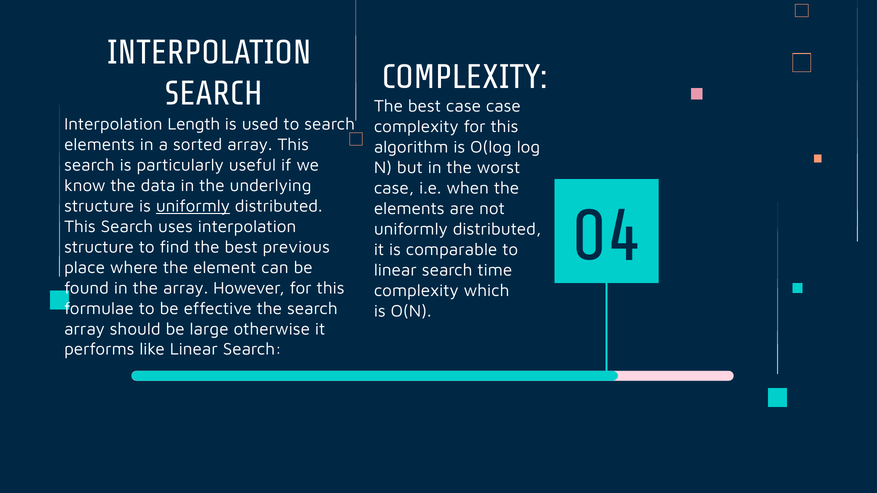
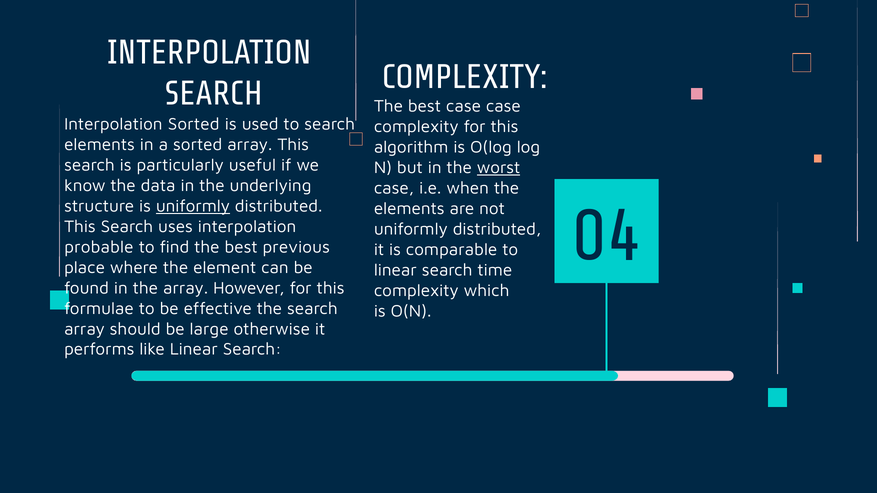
Interpolation Length: Length -> Sorted (194, 124)
worst underline: none -> present (499, 168)
structure: structure -> probable (99, 247)
